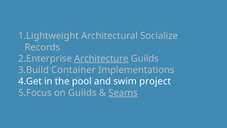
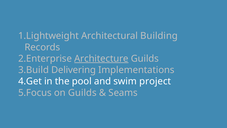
Socialize: Socialize -> Building (159, 36)
Container: Container -> Delivering (74, 70)
Seams underline: present -> none (123, 93)
